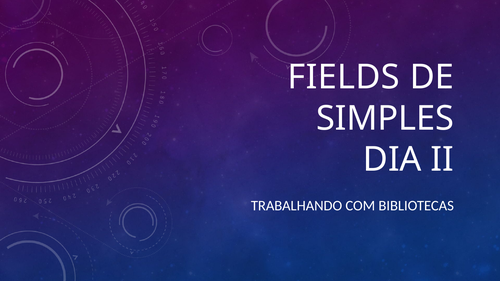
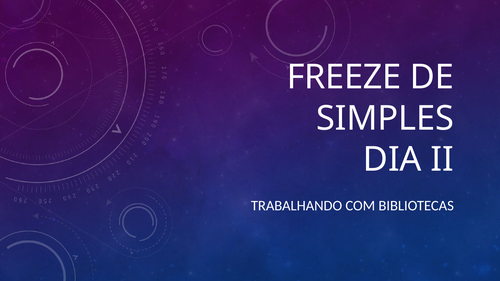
FIELDS: FIELDS -> FREEZE (344, 77)
